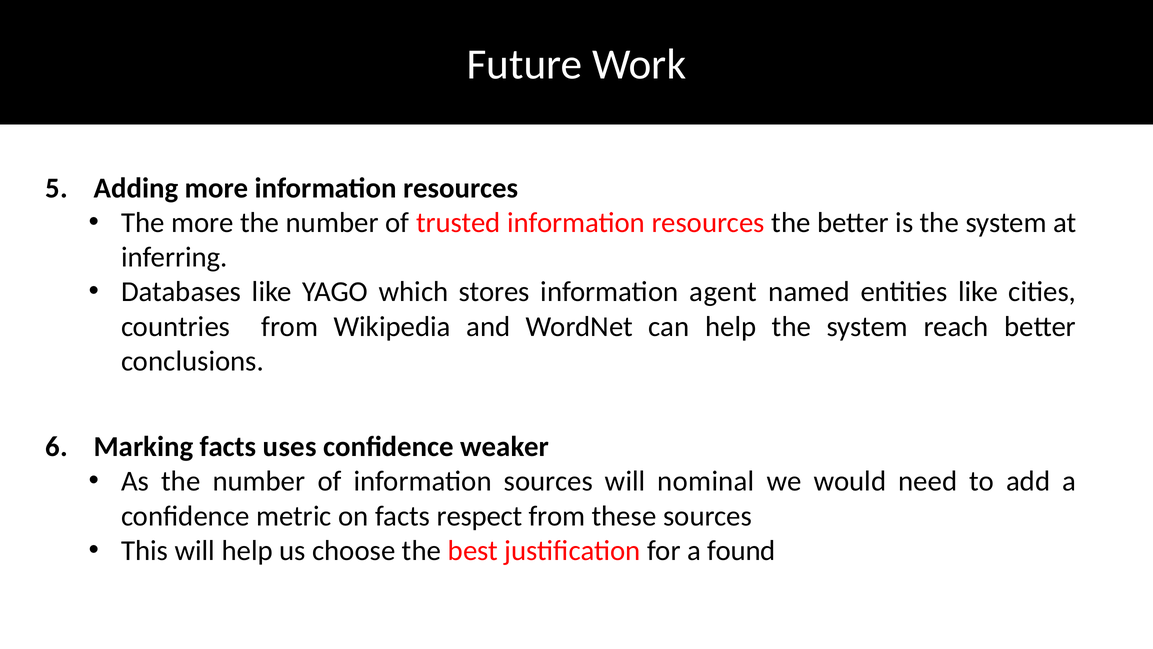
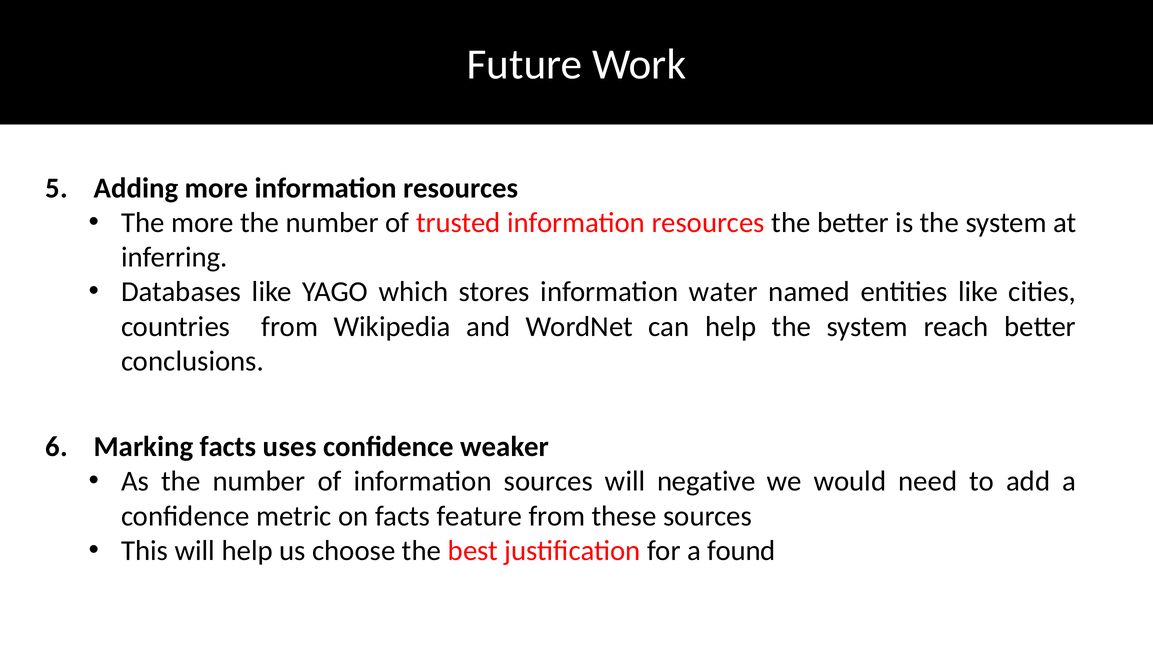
agent: agent -> water (723, 292)
nominal: nominal -> negative (706, 481)
respect: respect -> feature (479, 516)
